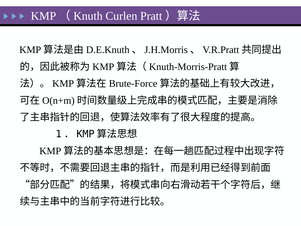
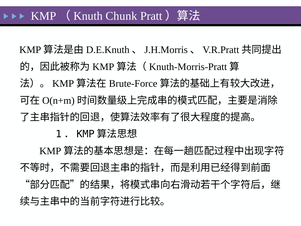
Curlen: Curlen -> Chunk (121, 16)
